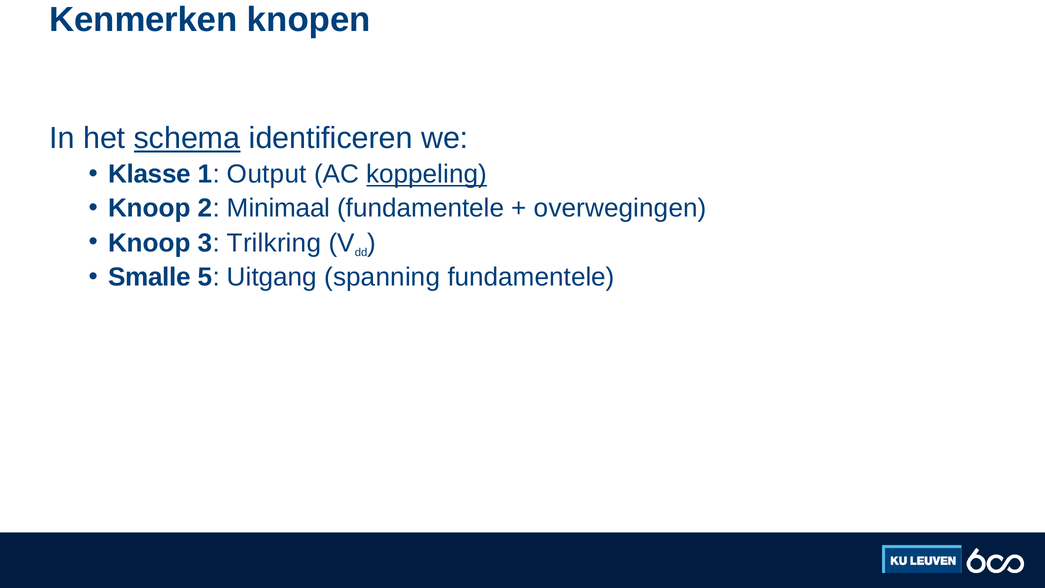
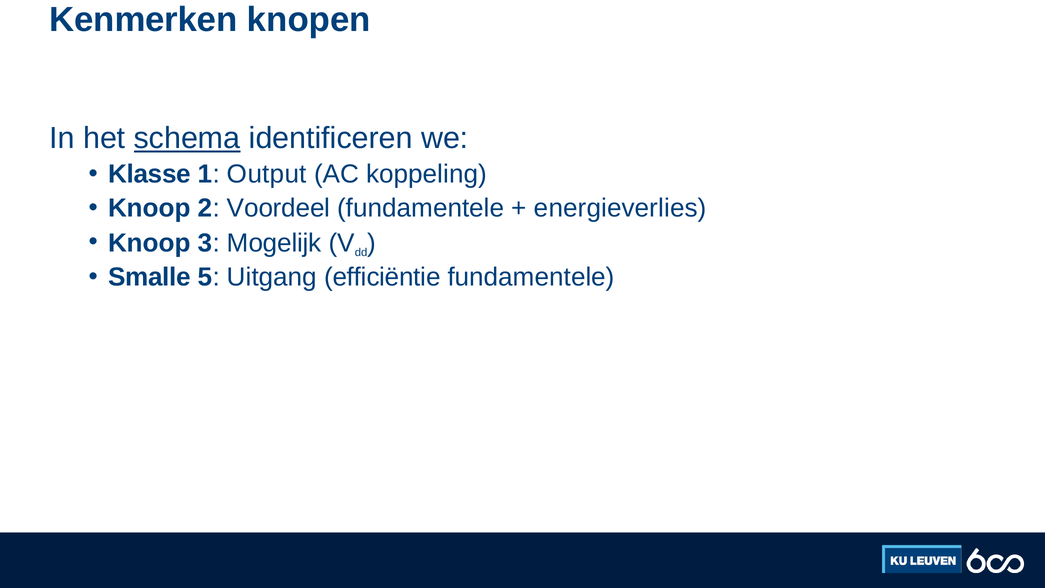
koppeling underline: present -> none (427, 174)
Minimaal: Minimaal -> Voordeel (279, 208)
overwegingen: overwegingen -> energieverlies (620, 208)
Trilkring: Trilkring -> Mogelijk (274, 243)
spanning: spanning -> efficiëntie (382, 277)
